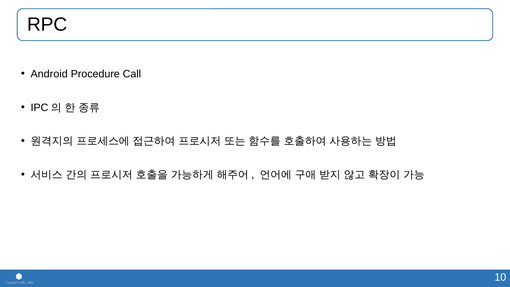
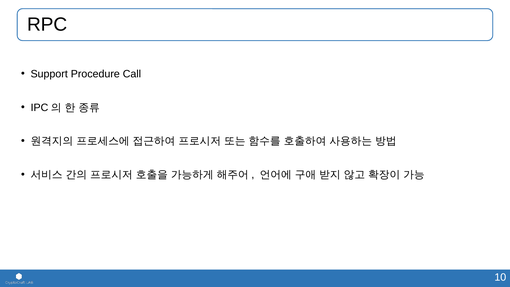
Android: Android -> Support (49, 74)
